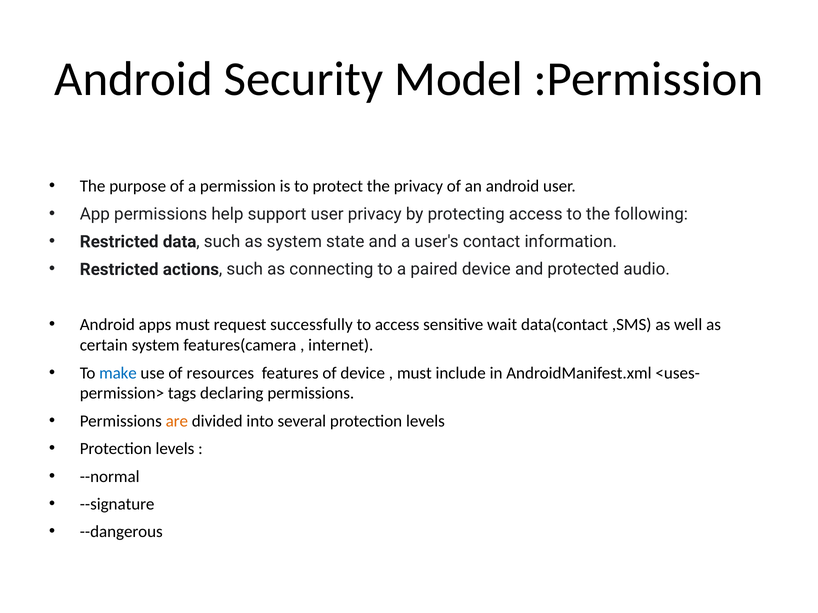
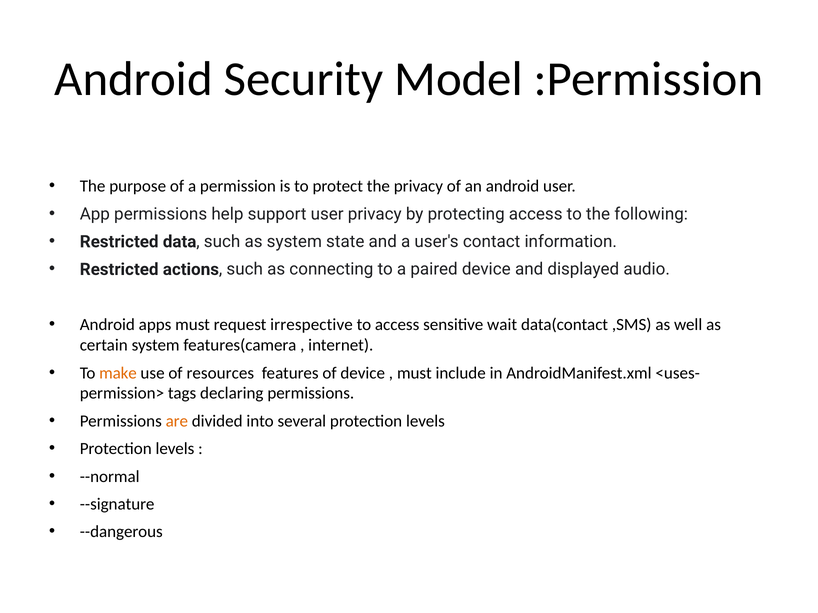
protected: protected -> displayed (583, 270)
successfully: successfully -> irrespective (311, 325)
make colour: blue -> orange (118, 373)
